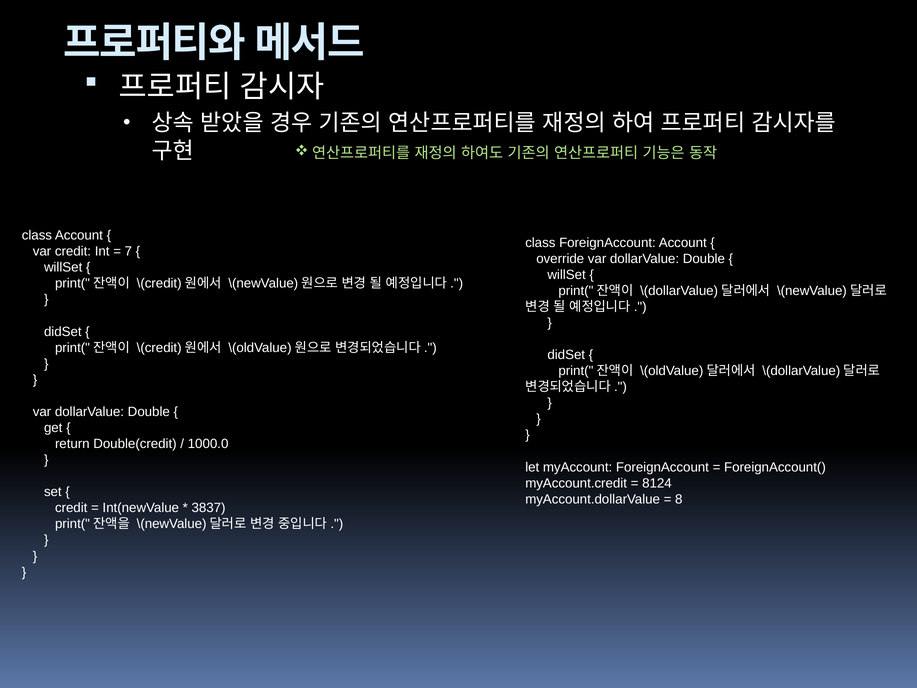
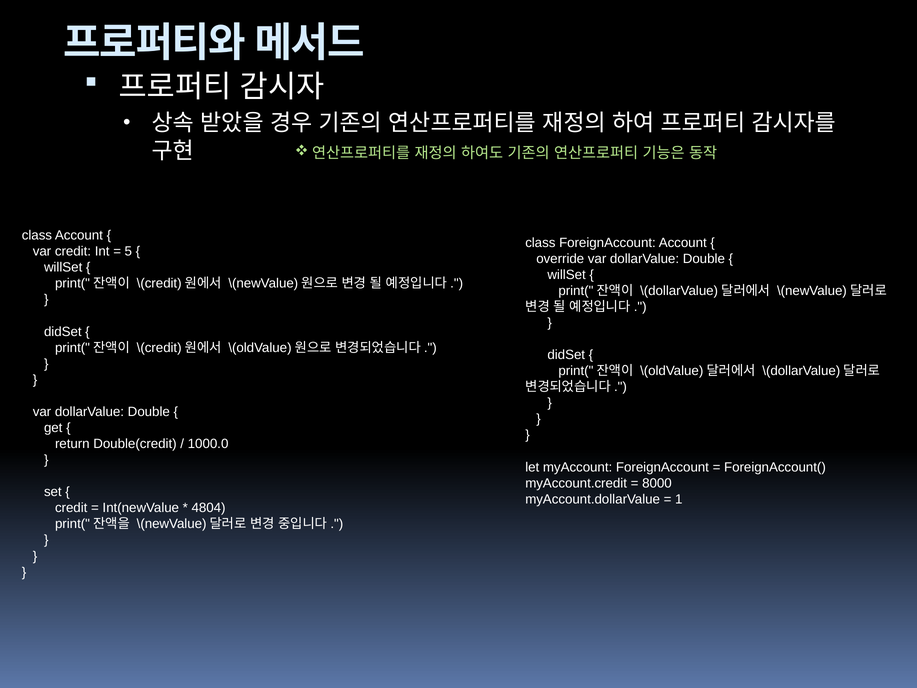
7: 7 -> 5 (128, 251)
8124: 8124 -> 8000 (657, 483)
8: 8 -> 1 (679, 499)
3837: 3837 -> 4804 (209, 508)
